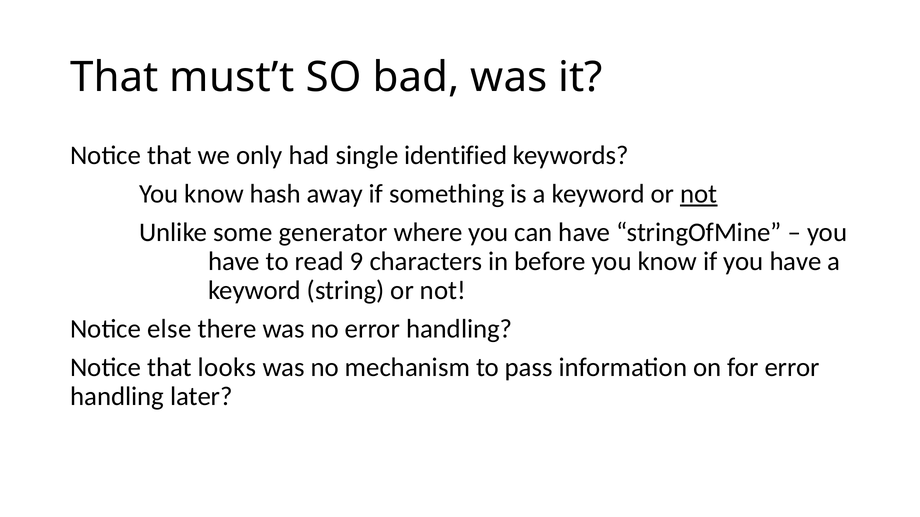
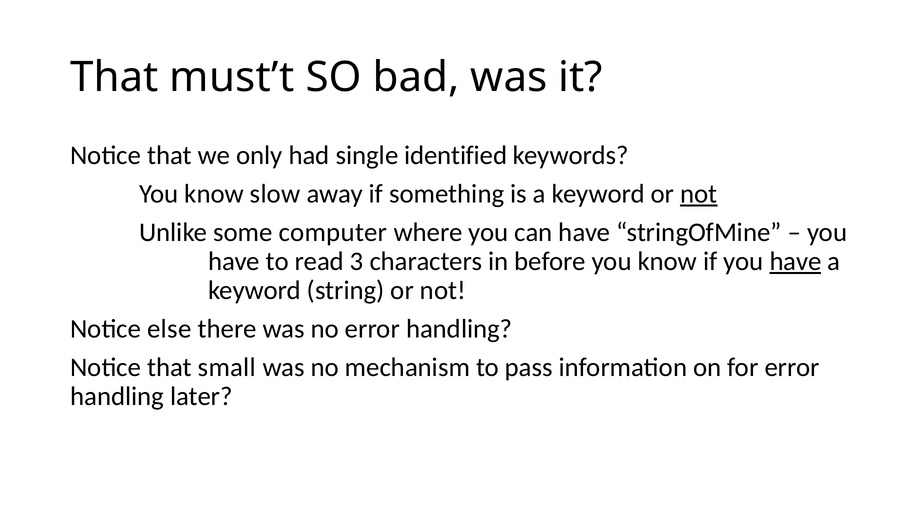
hash: hash -> slow (275, 194)
generator: generator -> computer (333, 233)
9: 9 -> 3 (357, 262)
have underline: none -> present (795, 262)
looks: looks -> small (227, 368)
